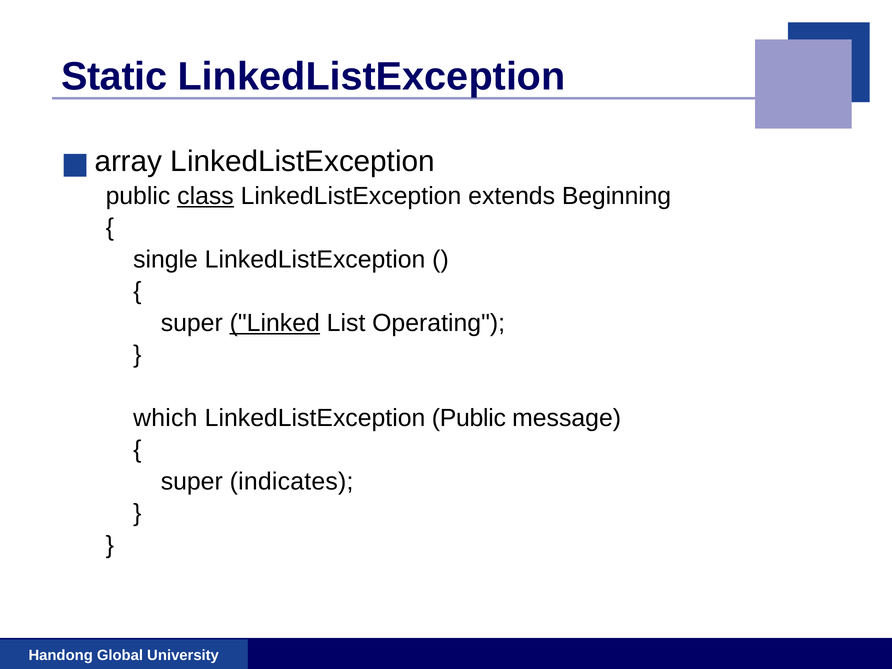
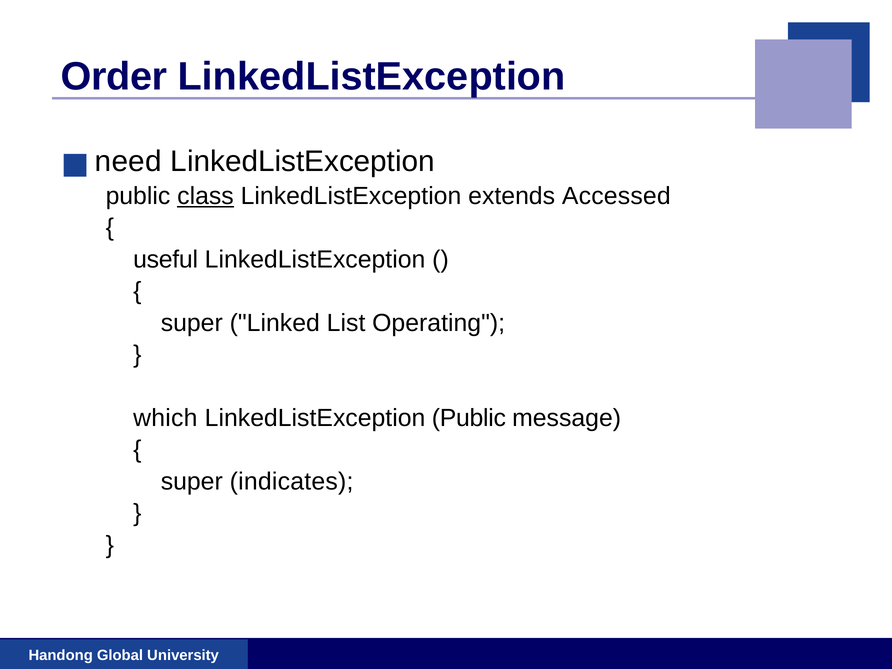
Static: Static -> Order (114, 77)
array: array -> need (128, 162)
Beginning: Beginning -> Accessed (616, 196)
single: single -> useful (166, 259)
Linked underline: present -> none (275, 323)
